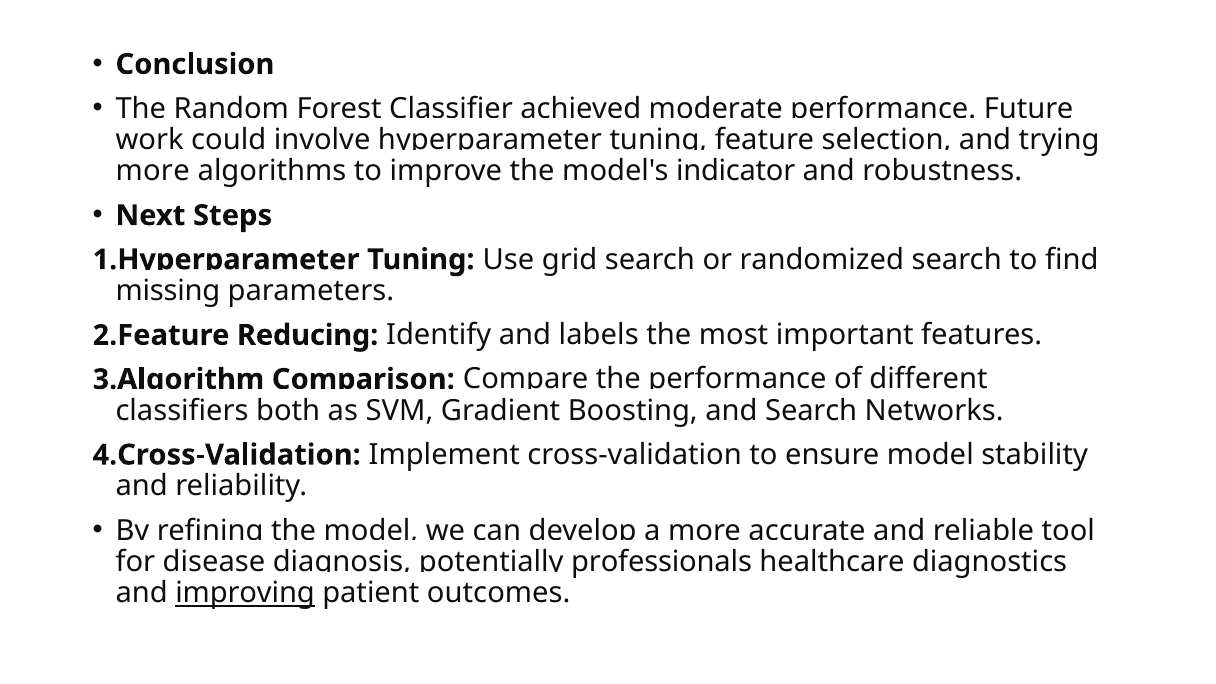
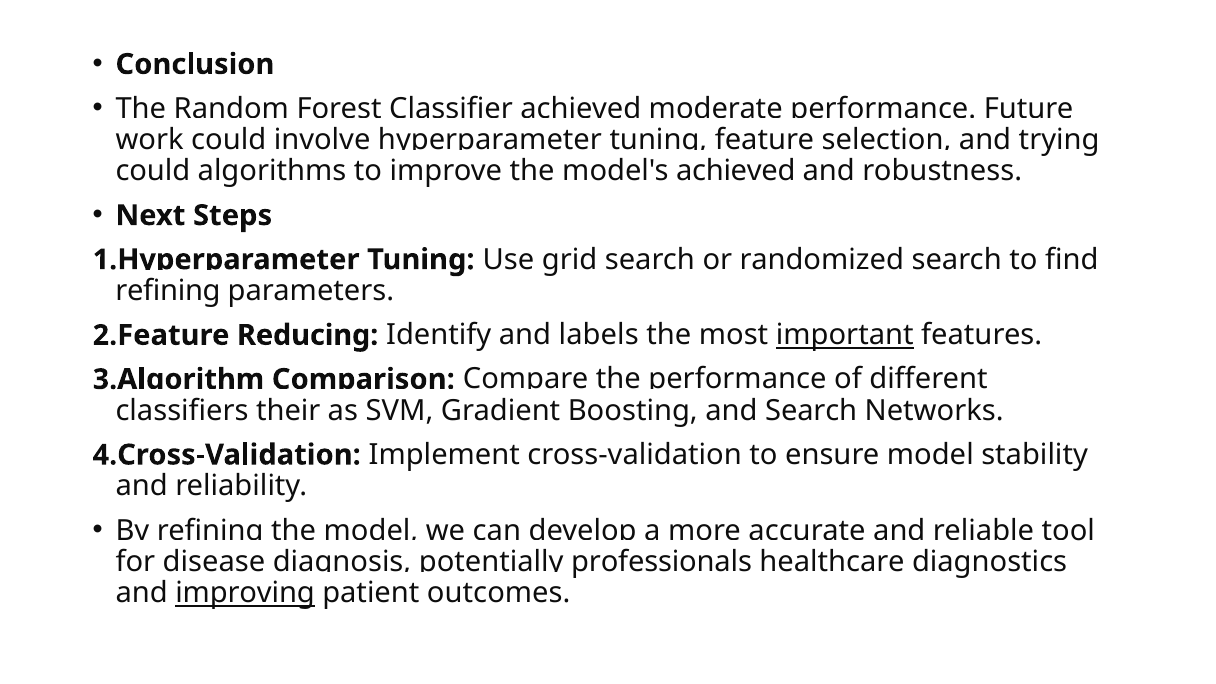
more: more -> could (153, 171)
model's indicator: indicator -> achieved (736, 171)
missing: missing -> refining (168, 291)
important underline: none -> present (845, 335)
both: both -> their (288, 411)
